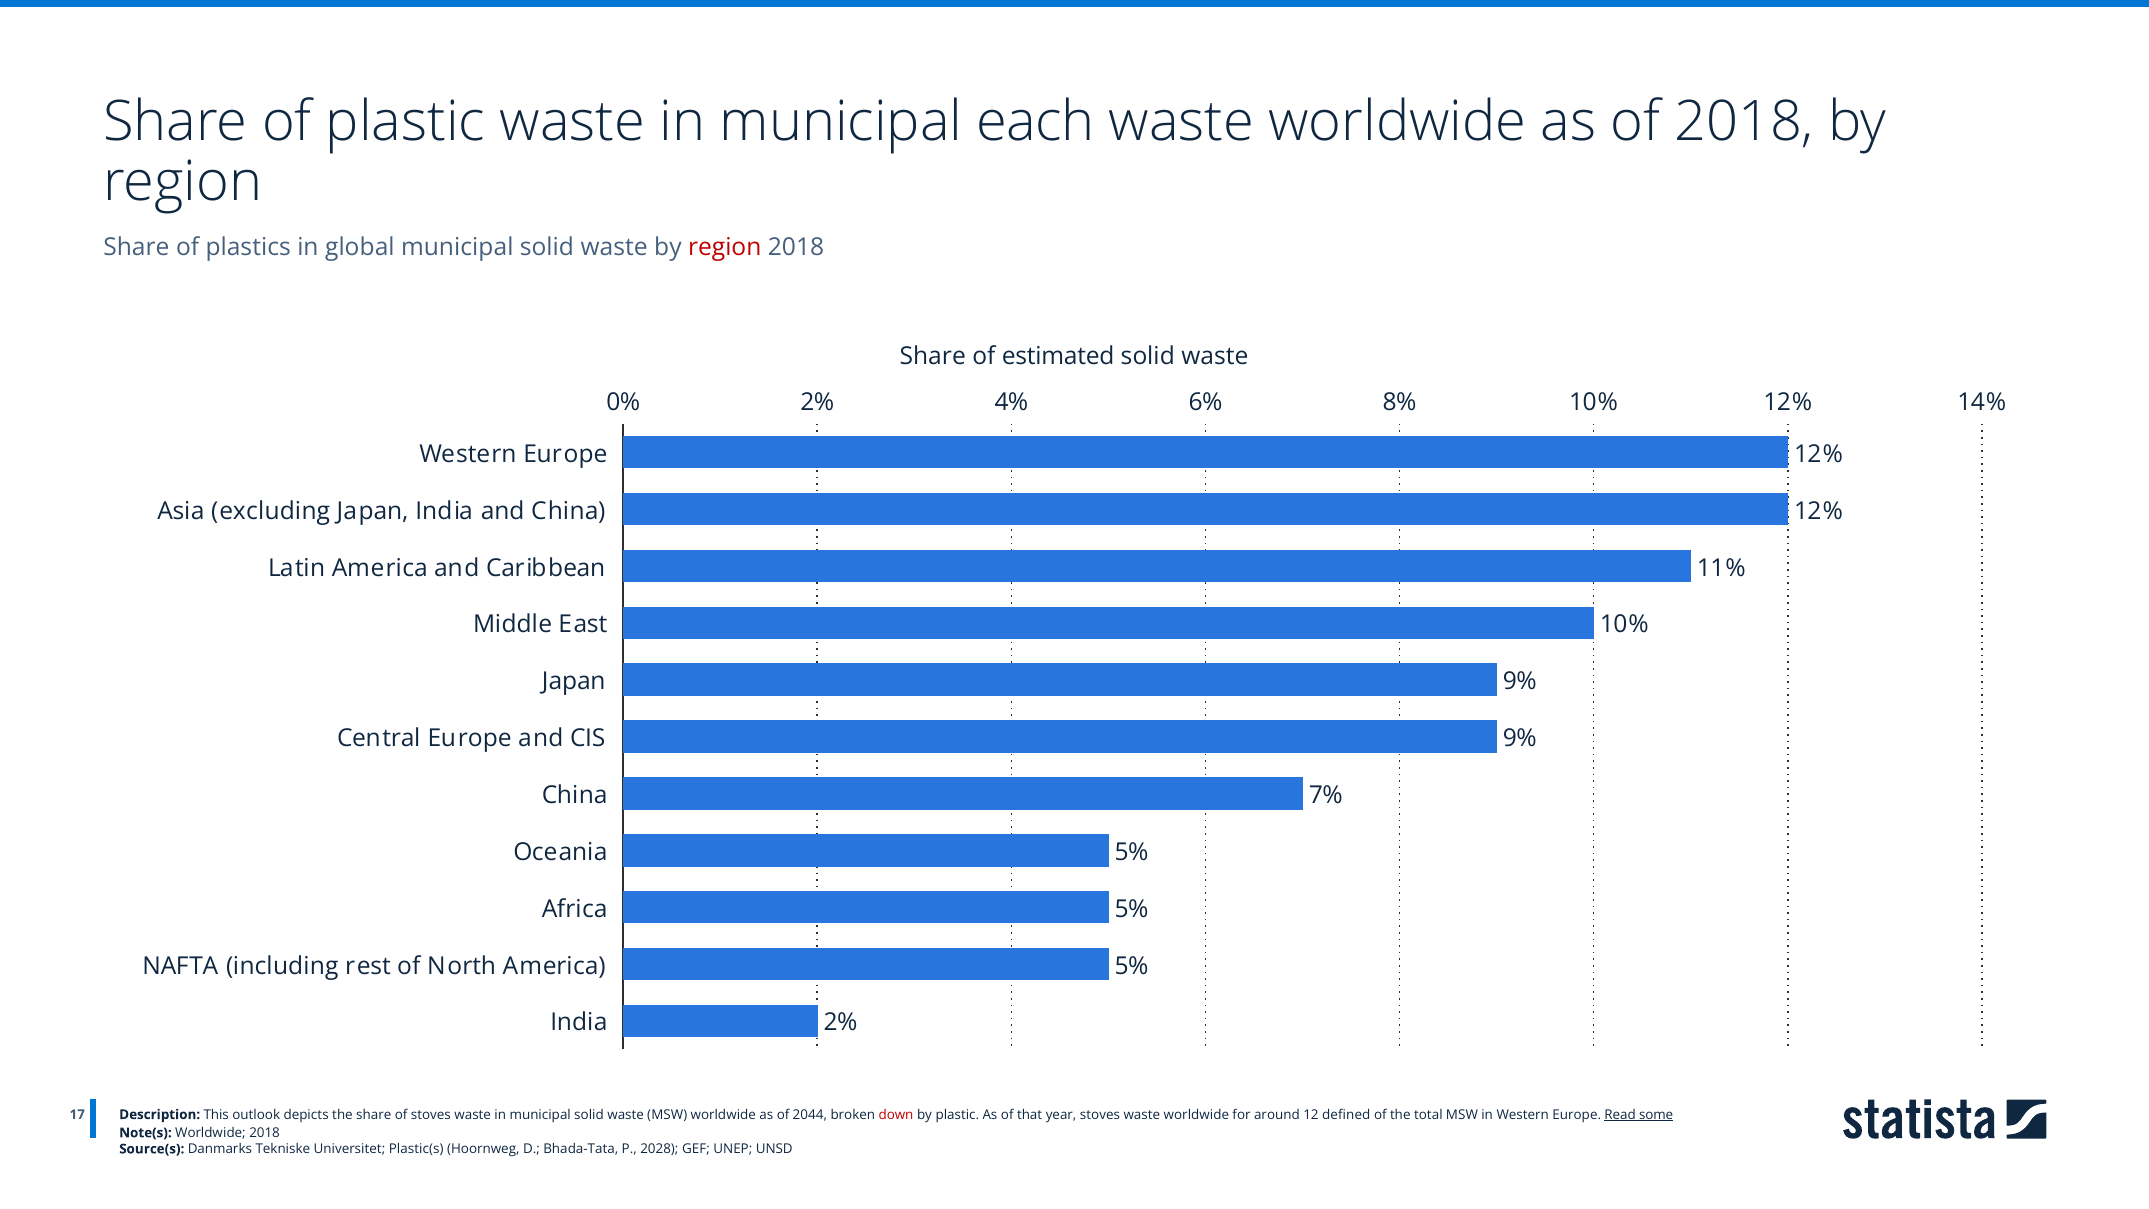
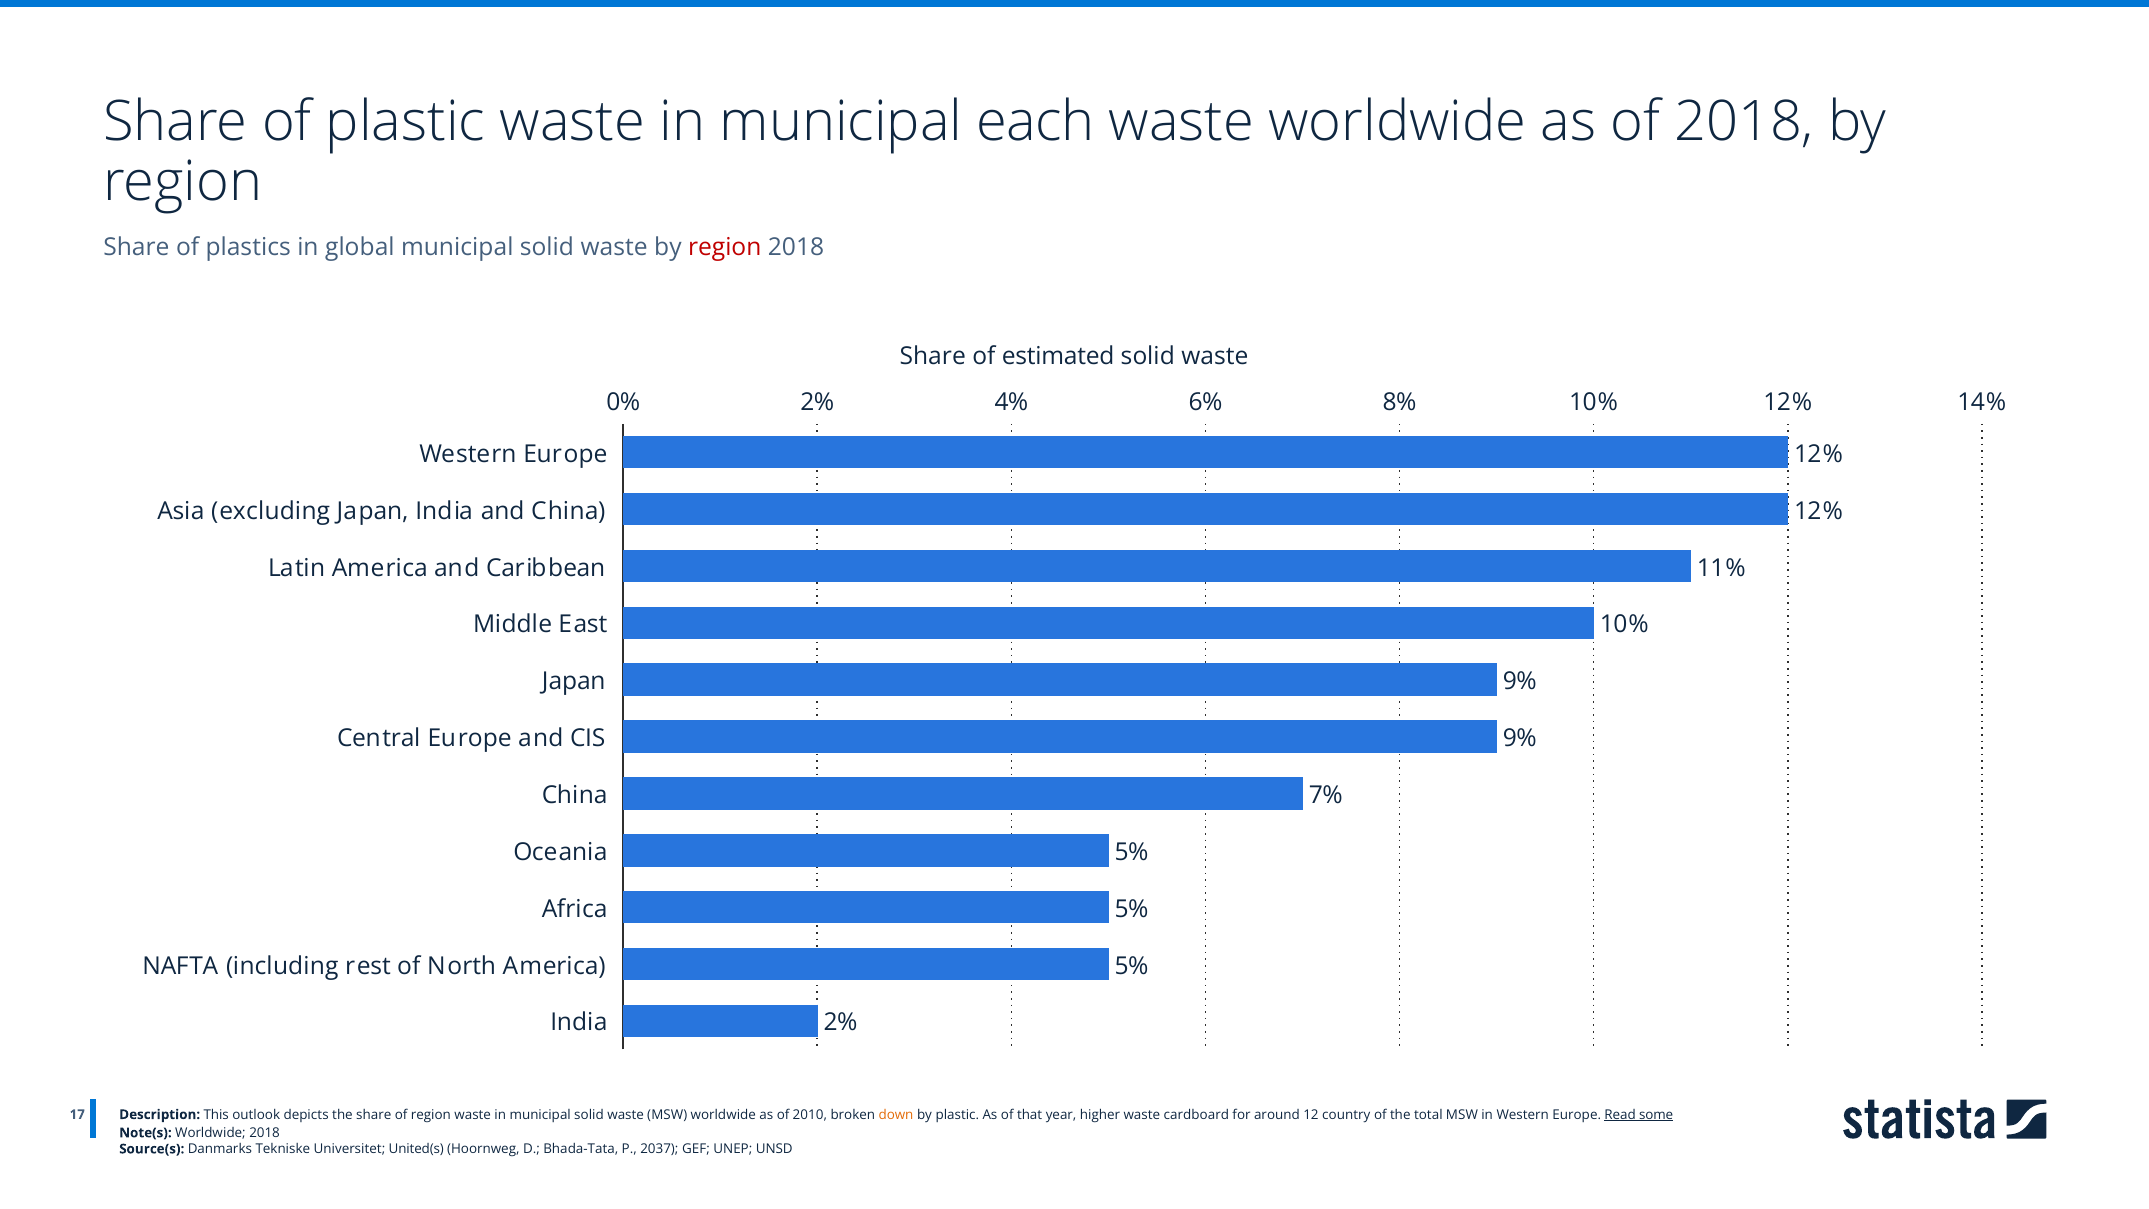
of stoves: stoves -> region (431, 1114)
2044: 2044 -> 2010 (810, 1114)
down colour: red -> orange (896, 1114)
year stoves: stoves -> higher (1100, 1114)
worldwide: worldwide -> cardboard (1196, 1114)
defined: defined -> country (1346, 1114)
Plastic(s: Plastic(s -> United(s (416, 1149)
2028: 2028 -> 2037 (659, 1149)
